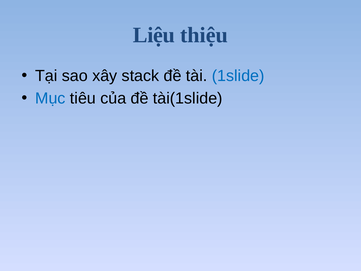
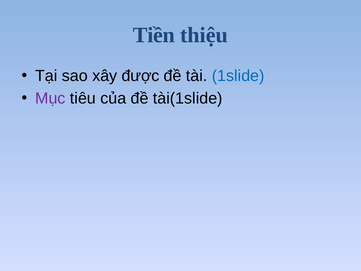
Liệu: Liệu -> Tiền (154, 35)
stack: stack -> được (141, 76)
Mục colour: blue -> purple (50, 98)
